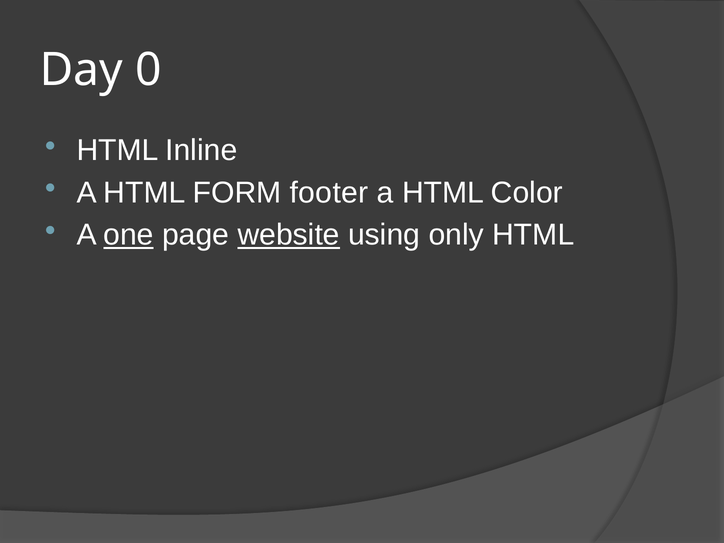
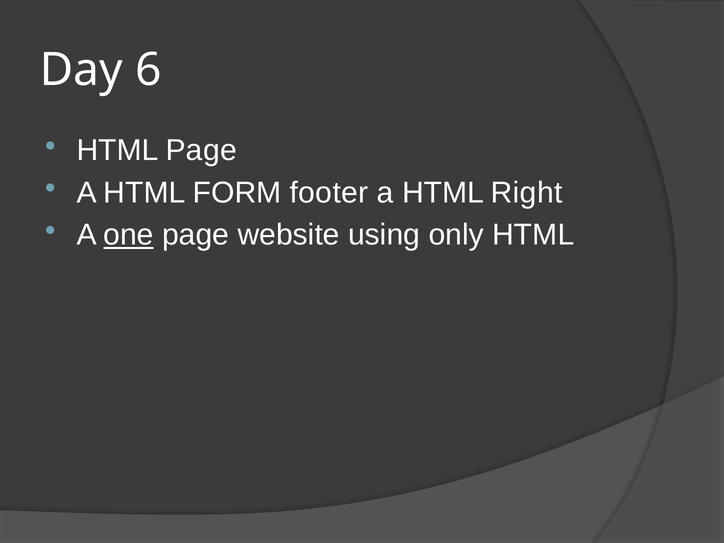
0: 0 -> 6 (148, 70)
HTML Inline: Inline -> Page (201, 150)
Color: Color -> Right (527, 193)
website underline: present -> none (289, 235)
